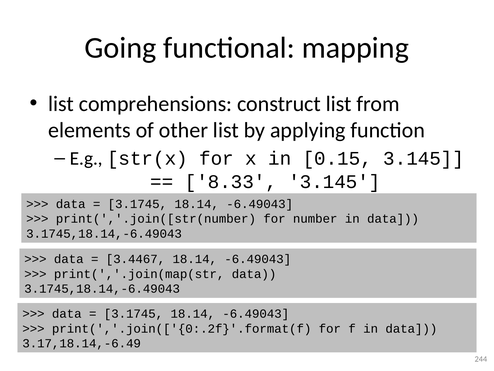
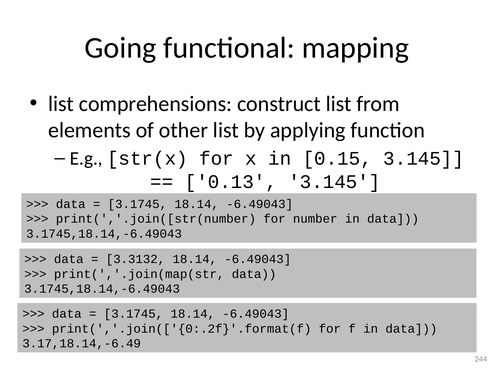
8.33: 8.33 -> 0.13 (231, 181)
3.4467: 3.4467 -> 3.3132 (135, 259)
